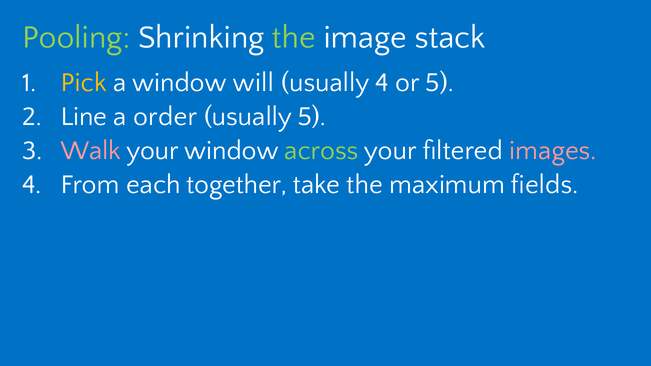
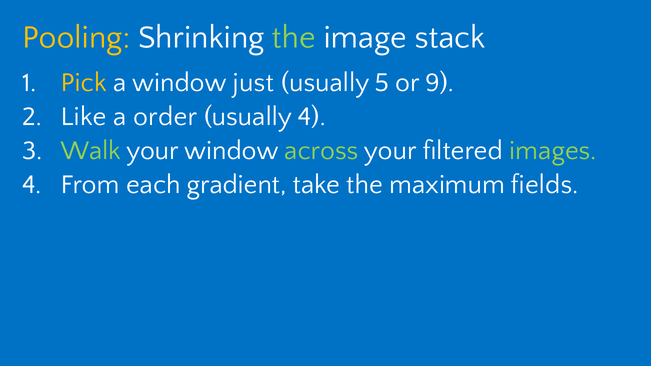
Pooling colour: light green -> yellow (76, 37)
will: will -> just (254, 82)
usually 4: 4 -> 5 (382, 82)
or 5: 5 -> 9 (440, 82)
Line: Line -> Like (84, 117)
usually 5: 5 -> 4 (312, 117)
Walk colour: pink -> light green (91, 151)
images colour: pink -> light green (553, 151)
together: together -> gradient (237, 185)
